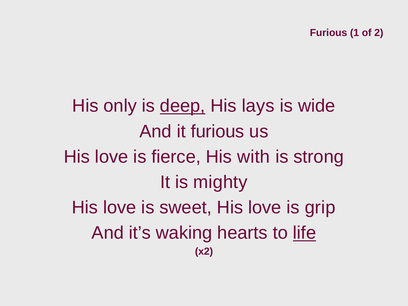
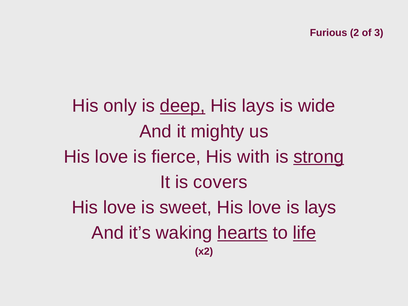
1: 1 -> 2 (355, 33)
2: 2 -> 3 (379, 33)
it furious: furious -> mighty (217, 131)
strong underline: none -> present (319, 157)
mighty: mighty -> covers (220, 182)
is grip: grip -> lays (320, 208)
hearts underline: none -> present (243, 233)
